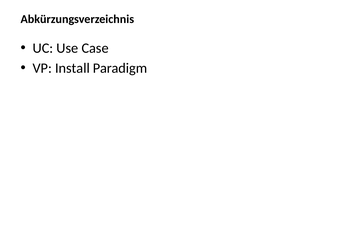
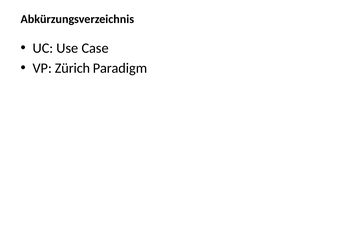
Install: Install -> Zürich (73, 68)
